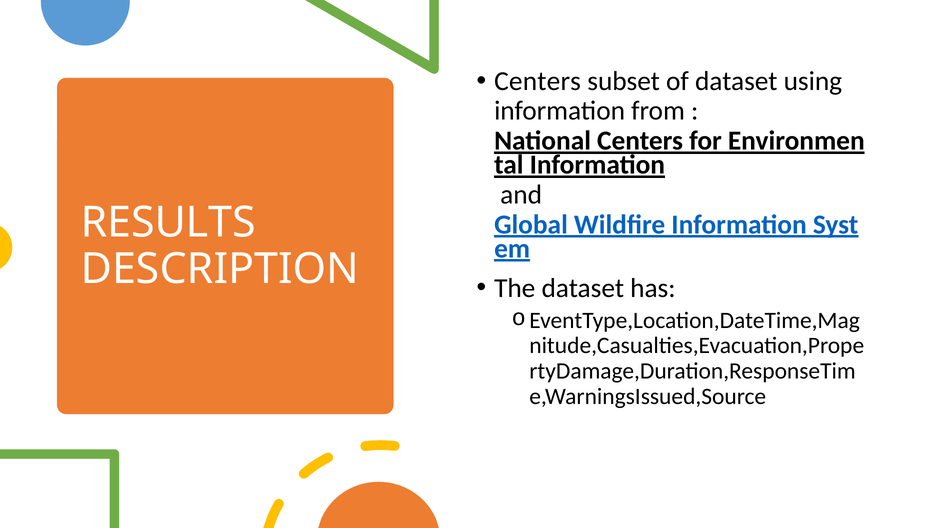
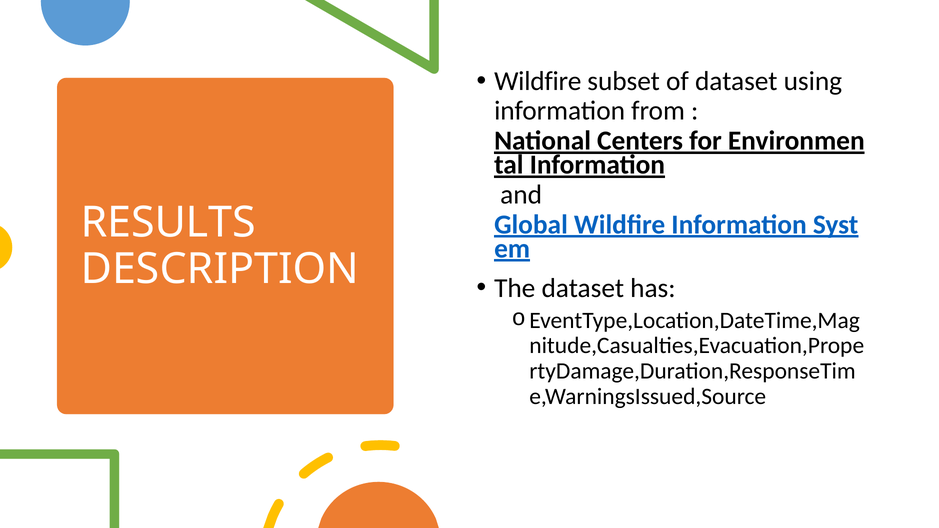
Centers: Centers -> Wildfire (538, 81)
